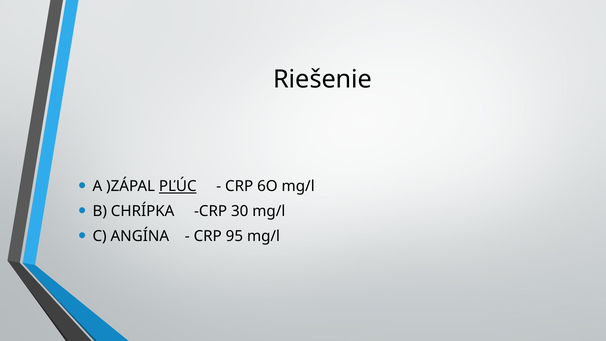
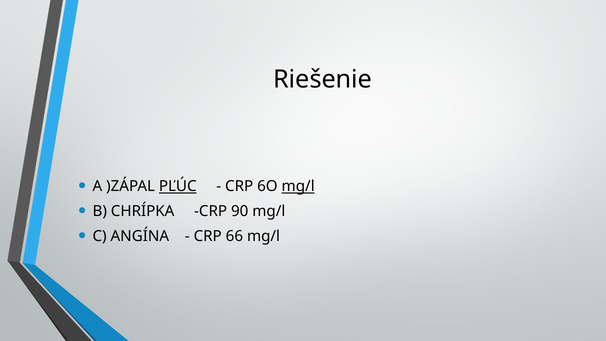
mg/l underline: none -> present (298, 186)
30: 30 -> 90 (240, 211)
95: 95 -> 66 (234, 236)
